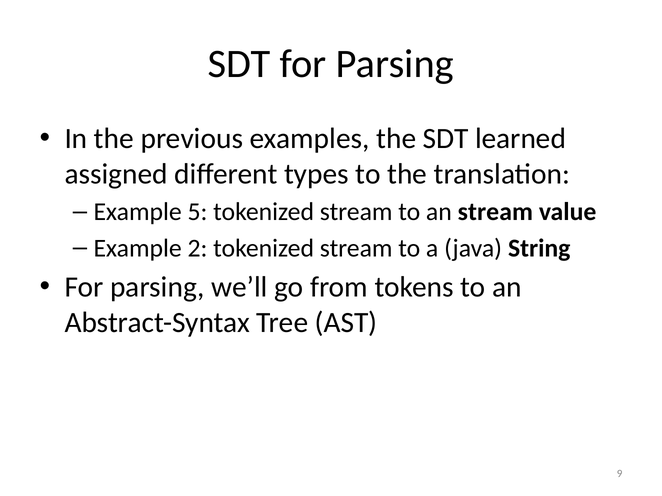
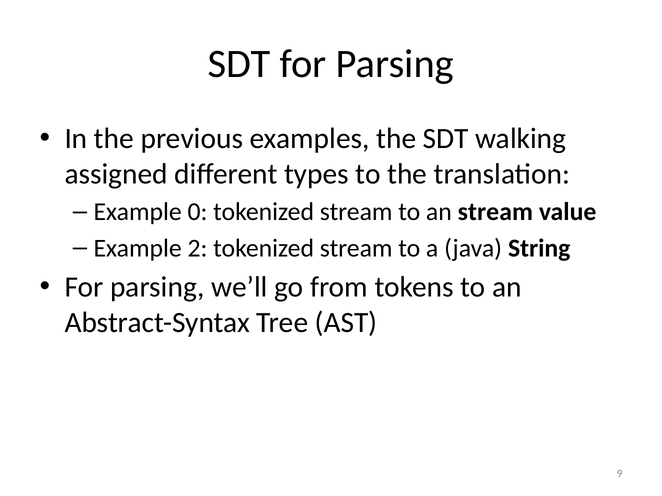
learned: learned -> walking (520, 139)
5: 5 -> 0 (197, 212)
